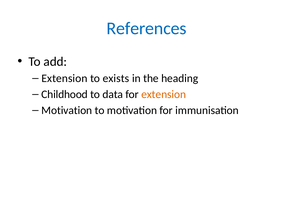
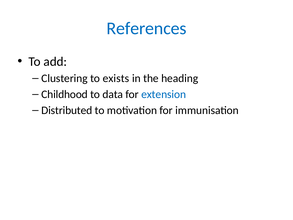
Extension: Extension -> Clustering (65, 78)
extension colour: orange -> blue (164, 94)
Motivation: Motivation -> Distributed (67, 110)
